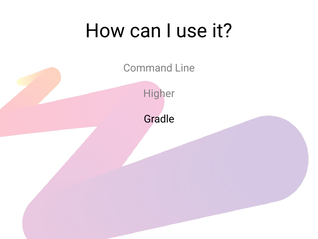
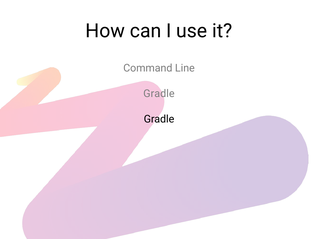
Higher: Higher -> Gradle (159, 93)
